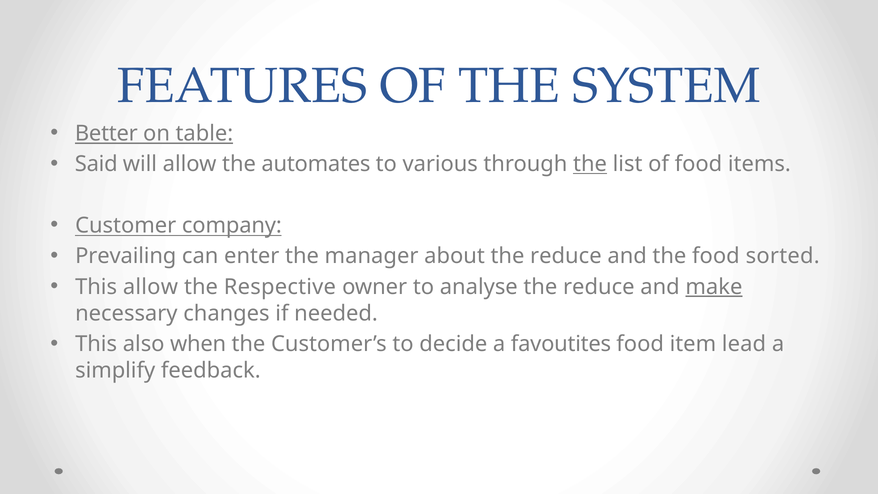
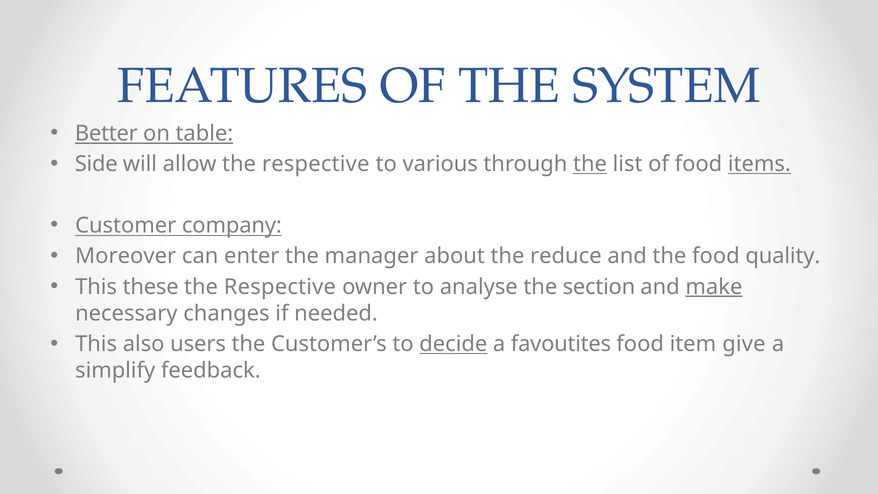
Said: Said -> Side (96, 164)
allow the automates: automates -> respective (316, 164)
items underline: none -> present (759, 164)
Prevailing: Prevailing -> Moreover (126, 256)
sorted: sorted -> quality (783, 256)
This allow: allow -> these (151, 287)
analyse the reduce: reduce -> section (599, 287)
when: when -> users (198, 344)
decide underline: none -> present (453, 344)
lead: lead -> give (744, 344)
